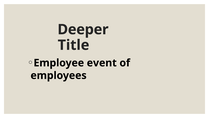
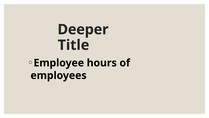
event: event -> hours (102, 63)
